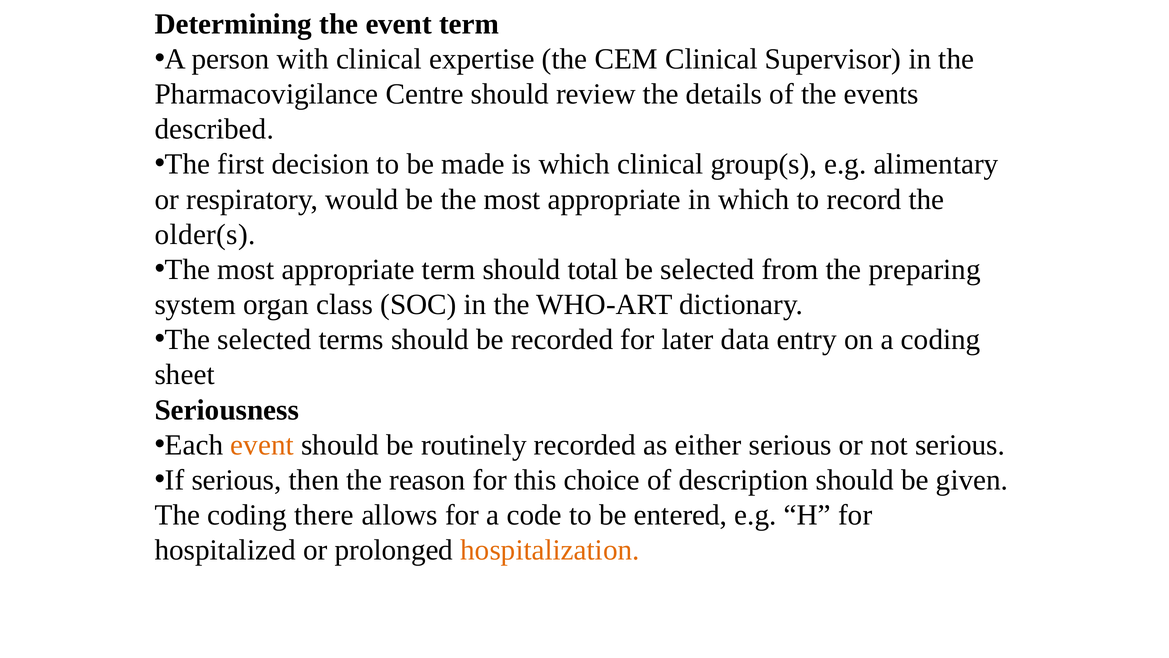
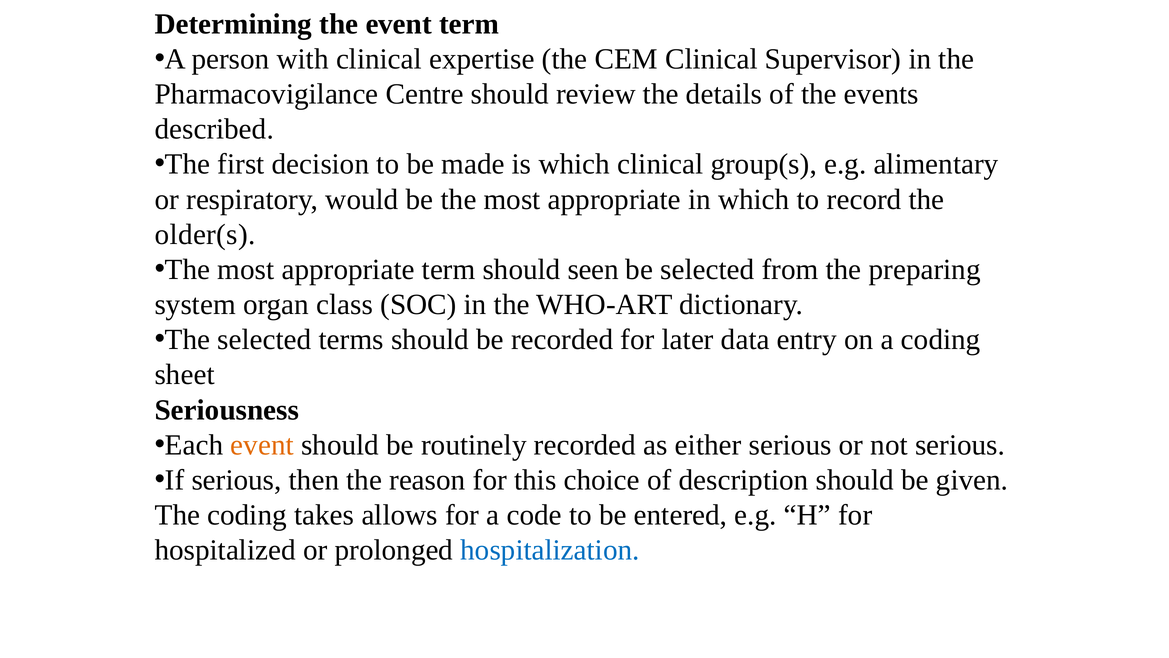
total: total -> seen (593, 269)
there: there -> takes (324, 515)
hospitalization colour: orange -> blue (550, 550)
